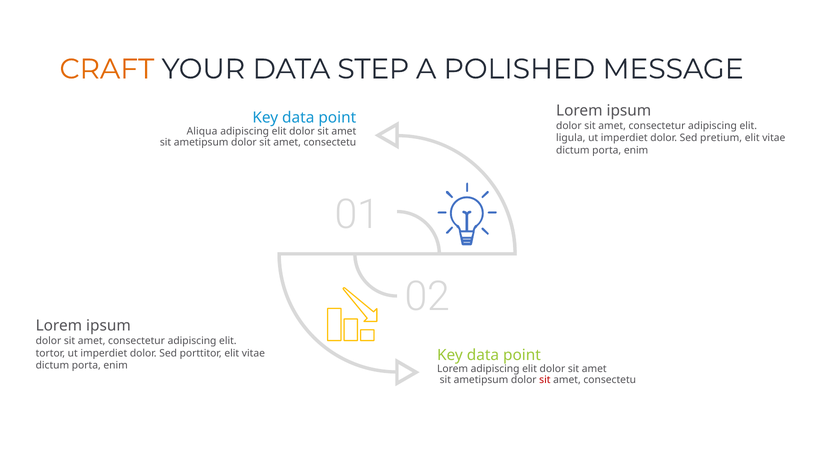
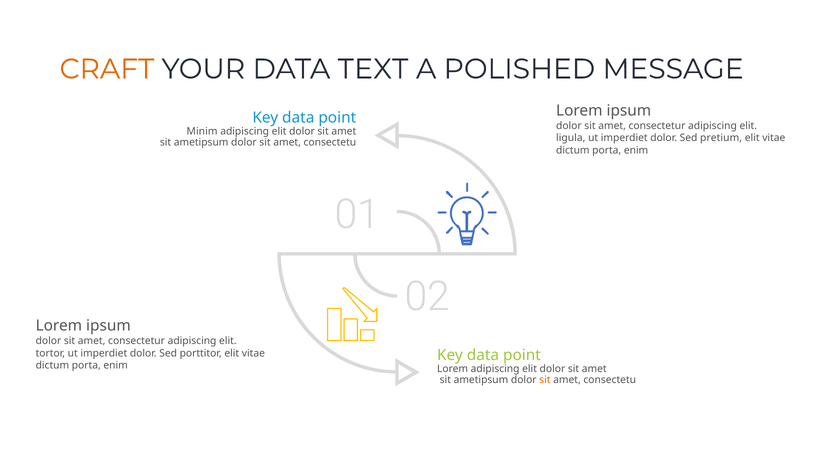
STEP: STEP -> TEXT (373, 69)
Aliqua: Aliqua -> Minim (202, 131)
sit colour: red -> orange (545, 380)
